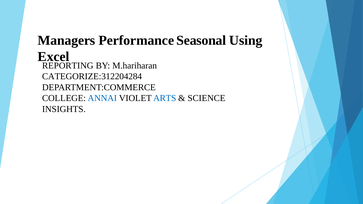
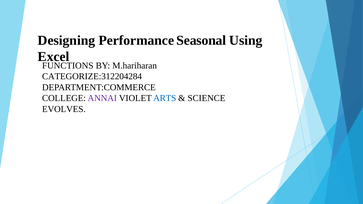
Managers: Managers -> Designing (66, 40)
REPORTING: REPORTING -> FUNCTIONS (68, 66)
ANNAI colour: blue -> purple (102, 98)
INSIGHTS: INSIGHTS -> EVOLVES (64, 109)
